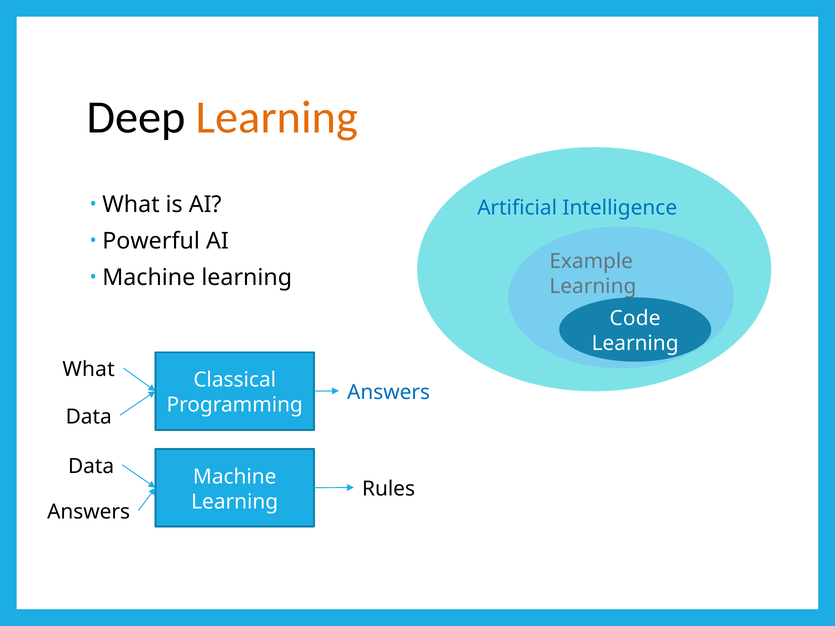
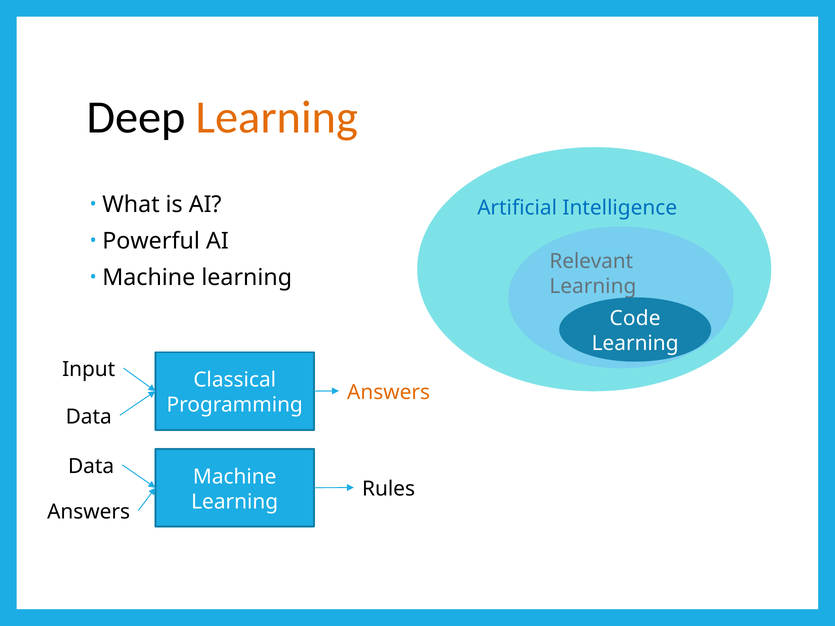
Example: Example -> Relevant (591, 261)
What: What -> Input (89, 370)
Answers colour: blue -> orange (389, 392)
